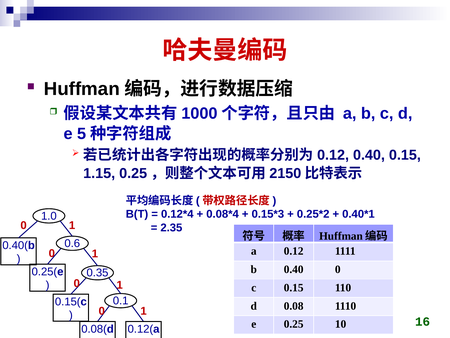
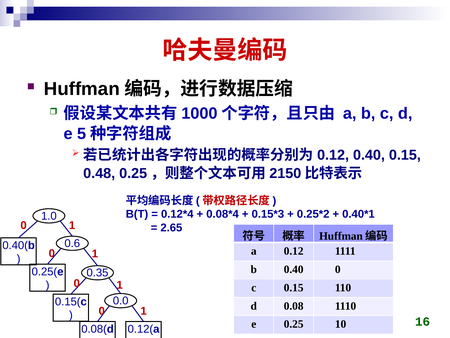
1.15: 1.15 -> 0.48 (99, 173)
2.35: 2.35 -> 2.65 (171, 227)
0.1: 0.1 -> 0.0 (121, 300)
